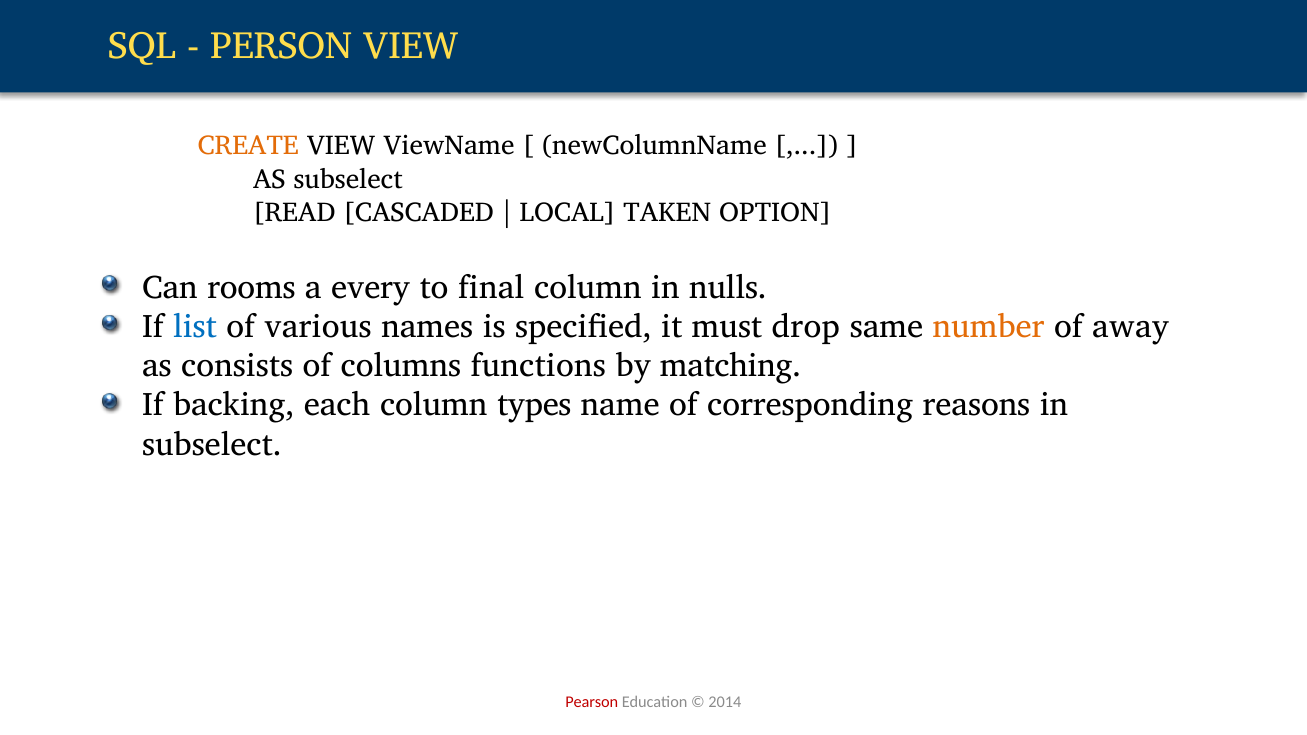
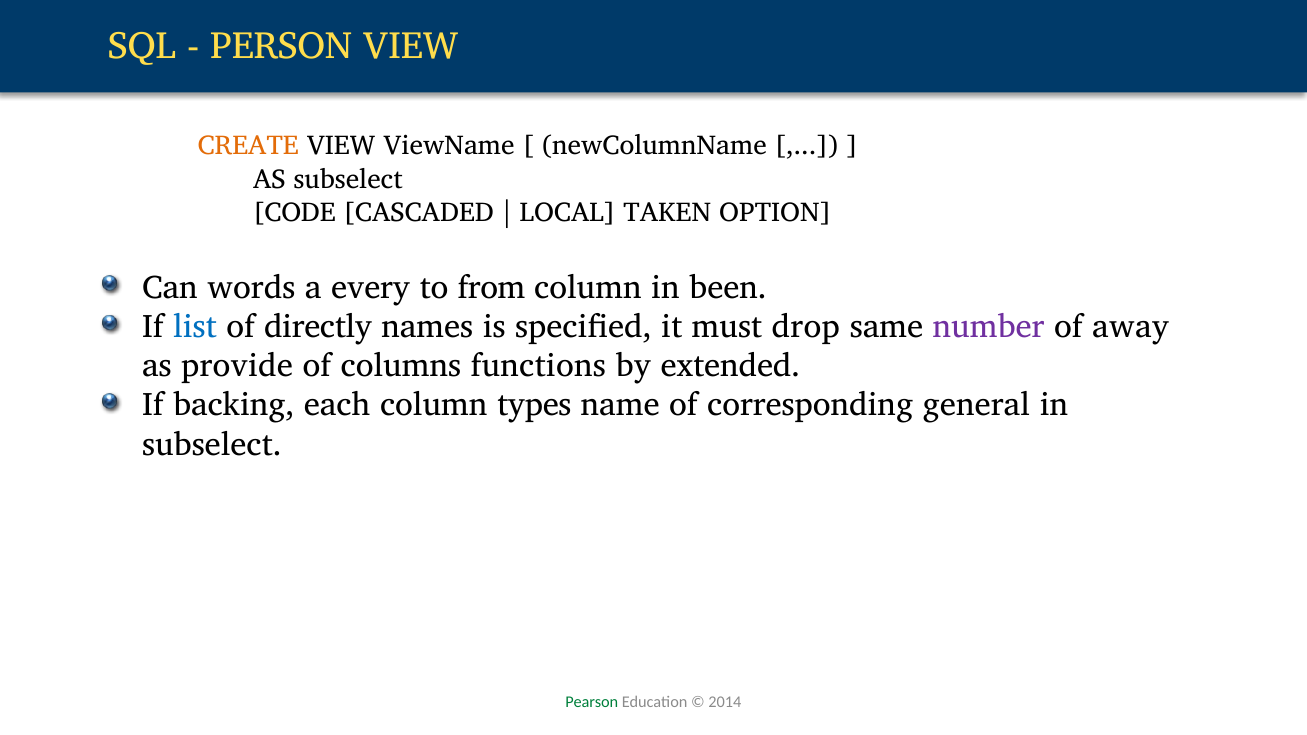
READ: READ -> CODE (294, 212)
rooms: rooms -> words (251, 288)
final: final -> from (491, 288)
nulls: nulls -> been (728, 288)
various: various -> directly (318, 327)
number colour: orange -> purple (989, 327)
consists: consists -> provide (237, 366)
matching: matching -> extended (731, 366)
reasons: reasons -> general (976, 405)
Pearson colour: red -> green (592, 702)
